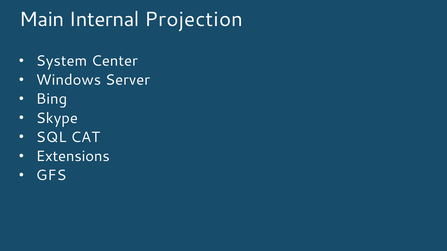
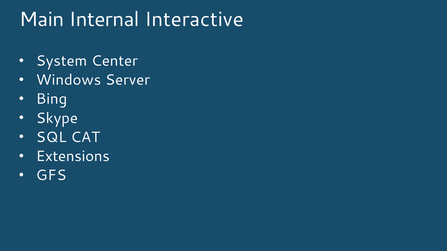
Projection: Projection -> Interactive (194, 19)
